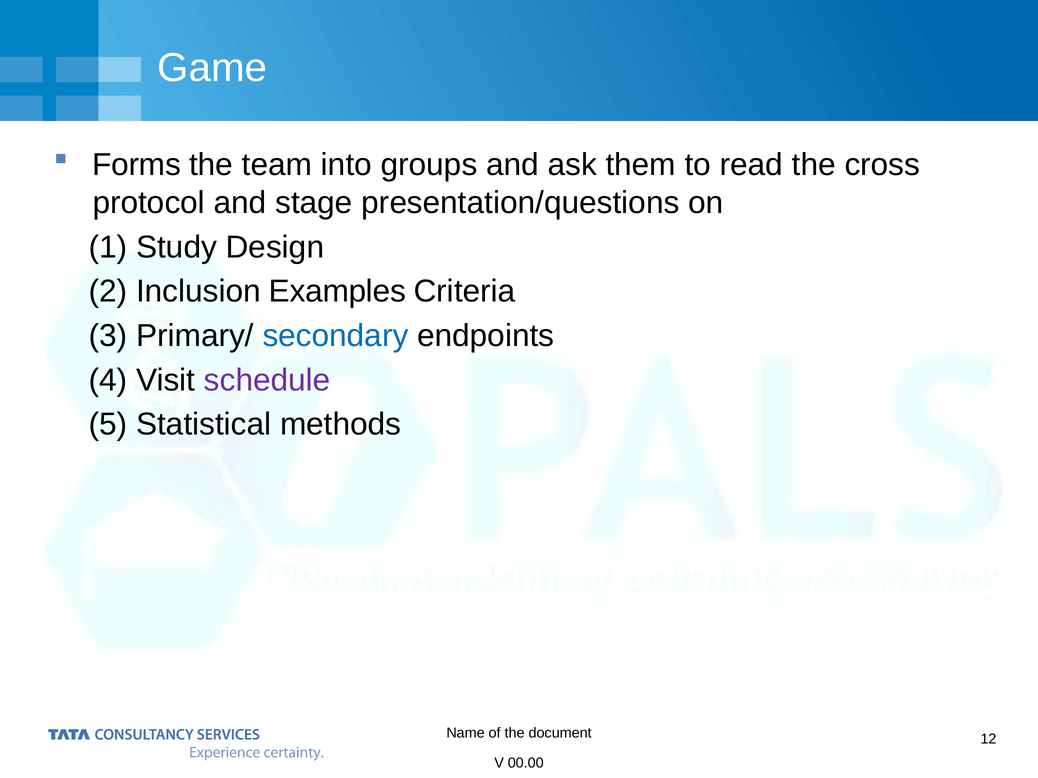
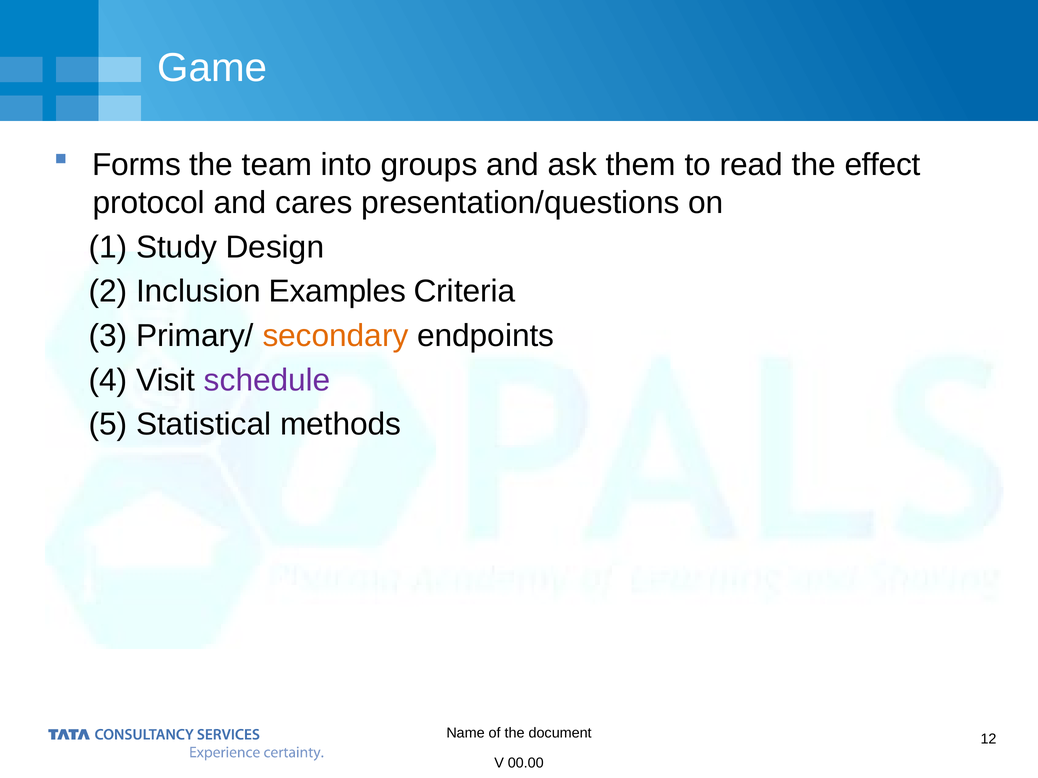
cross: cross -> effect (882, 165)
stage: stage -> cares (314, 203)
secondary colour: blue -> orange (335, 336)
